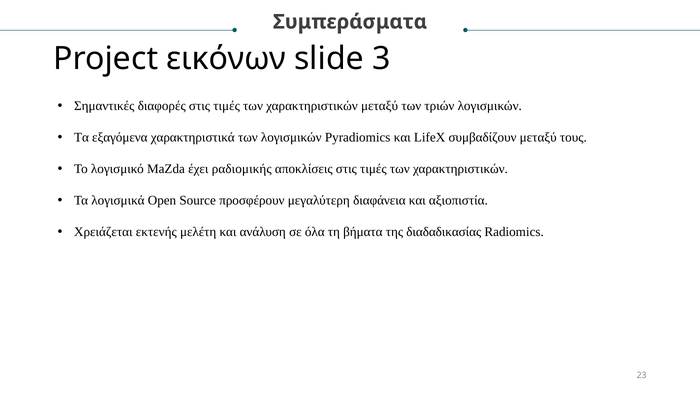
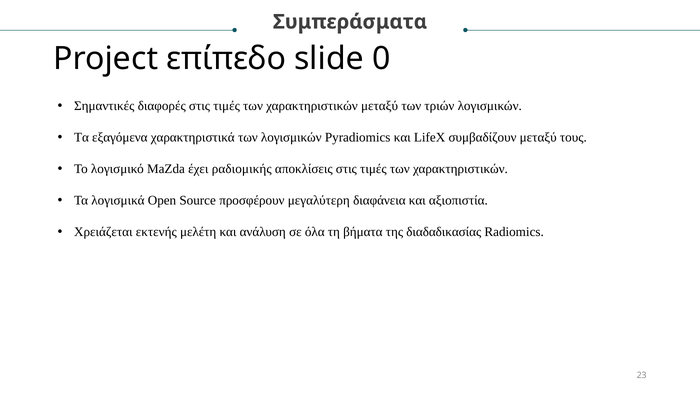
εικόνων: εικόνων -> επίπεδο (226, 59)
3: 3 -> 0 (381, 59)
